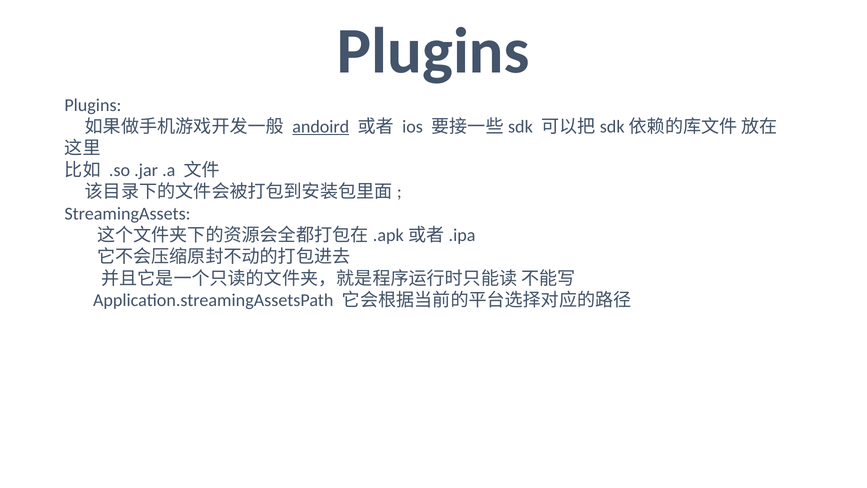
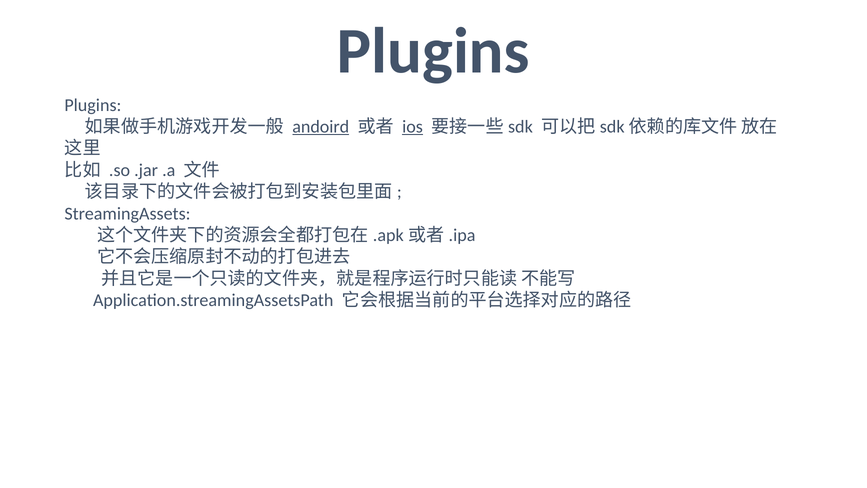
ios underline: none -> present (413, 127)
